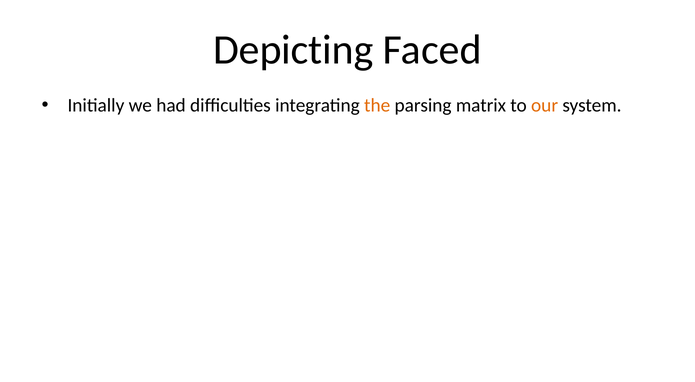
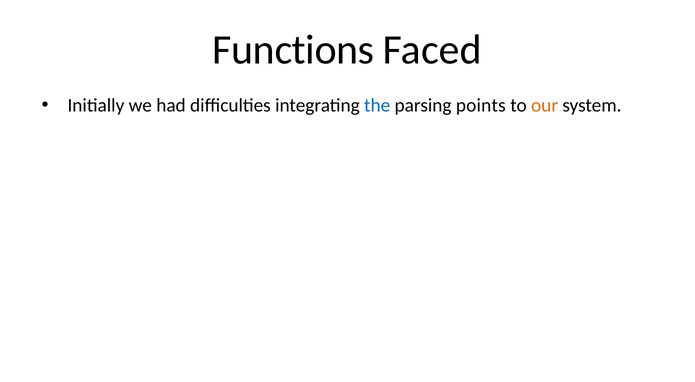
Depicting: Depicting -> Functions (293, 50)
the colour: orange -> blue (377, 106)
matrix: matrix -> points (481, 106)
